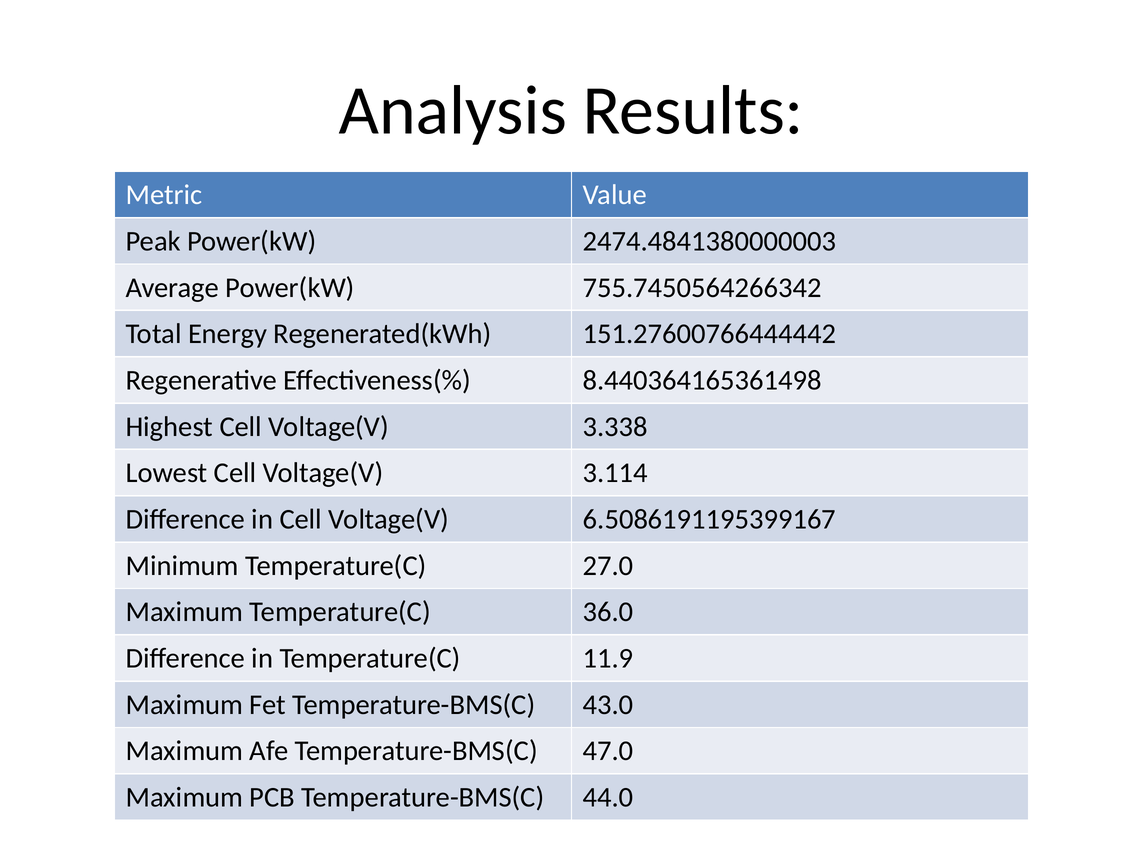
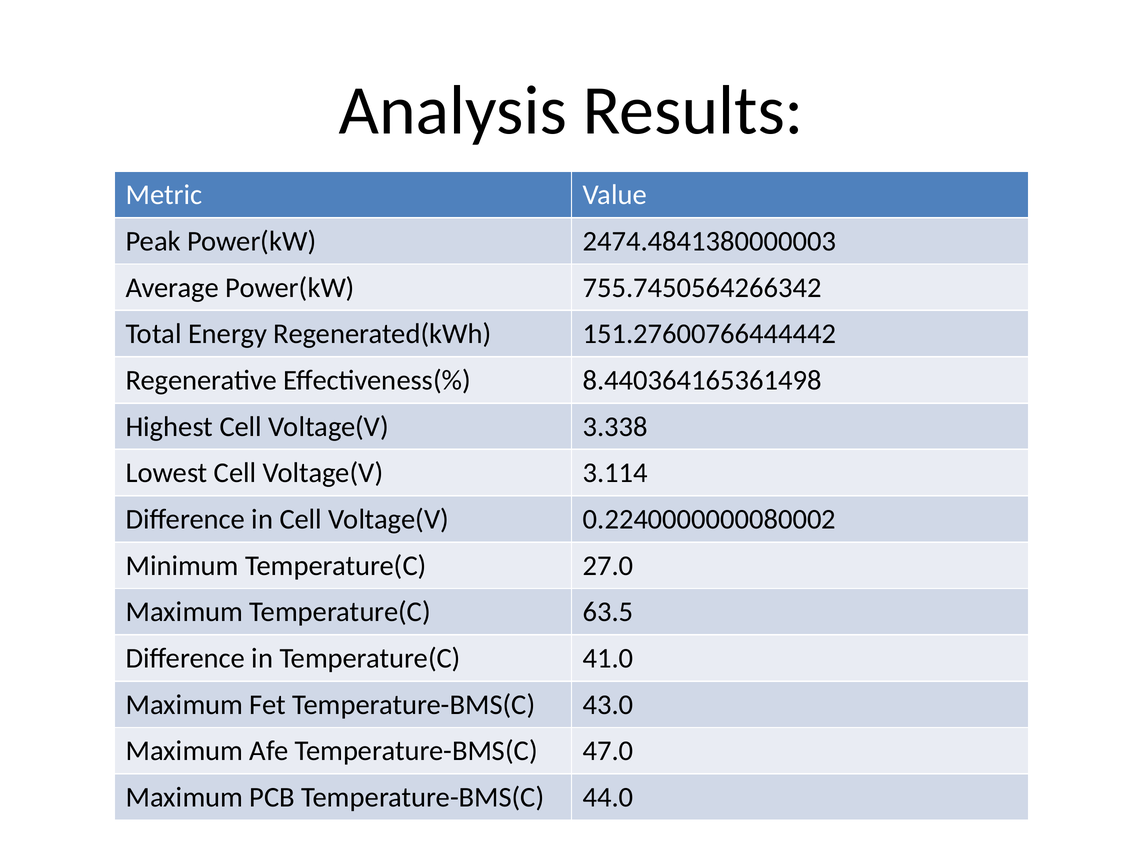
6.5086191195399167: 6.5086191195399167 -> 0.2240000000080002 (709, 519)
36.0: 36.0 -> 63.5 (608, 612)
11.9: 11.9 -> 41.0 (608, 658)
